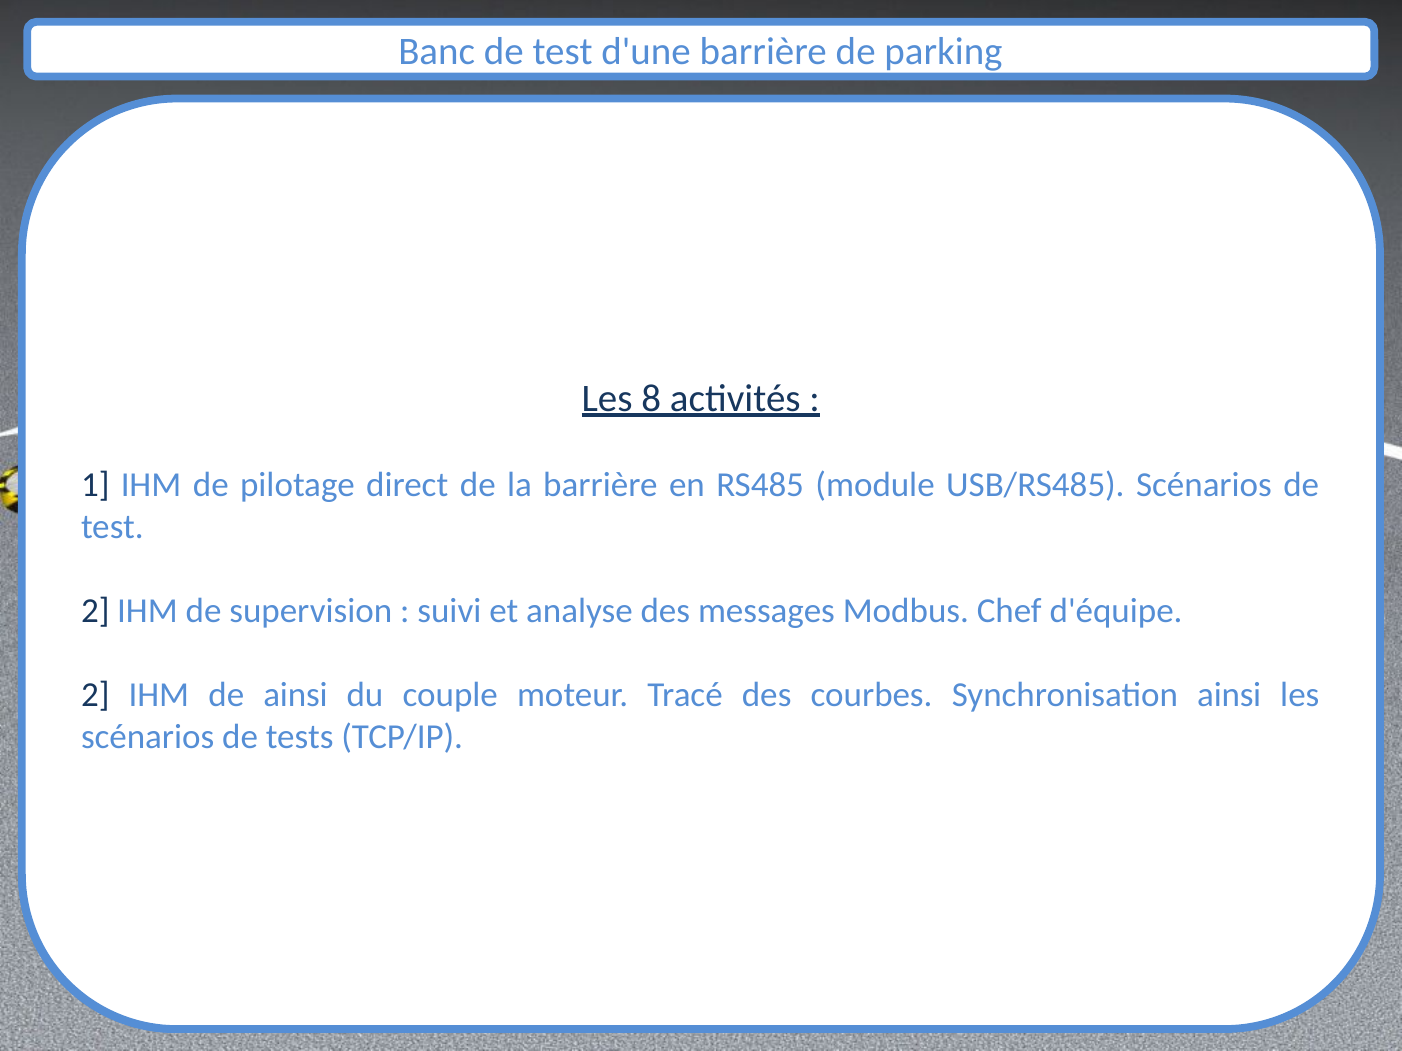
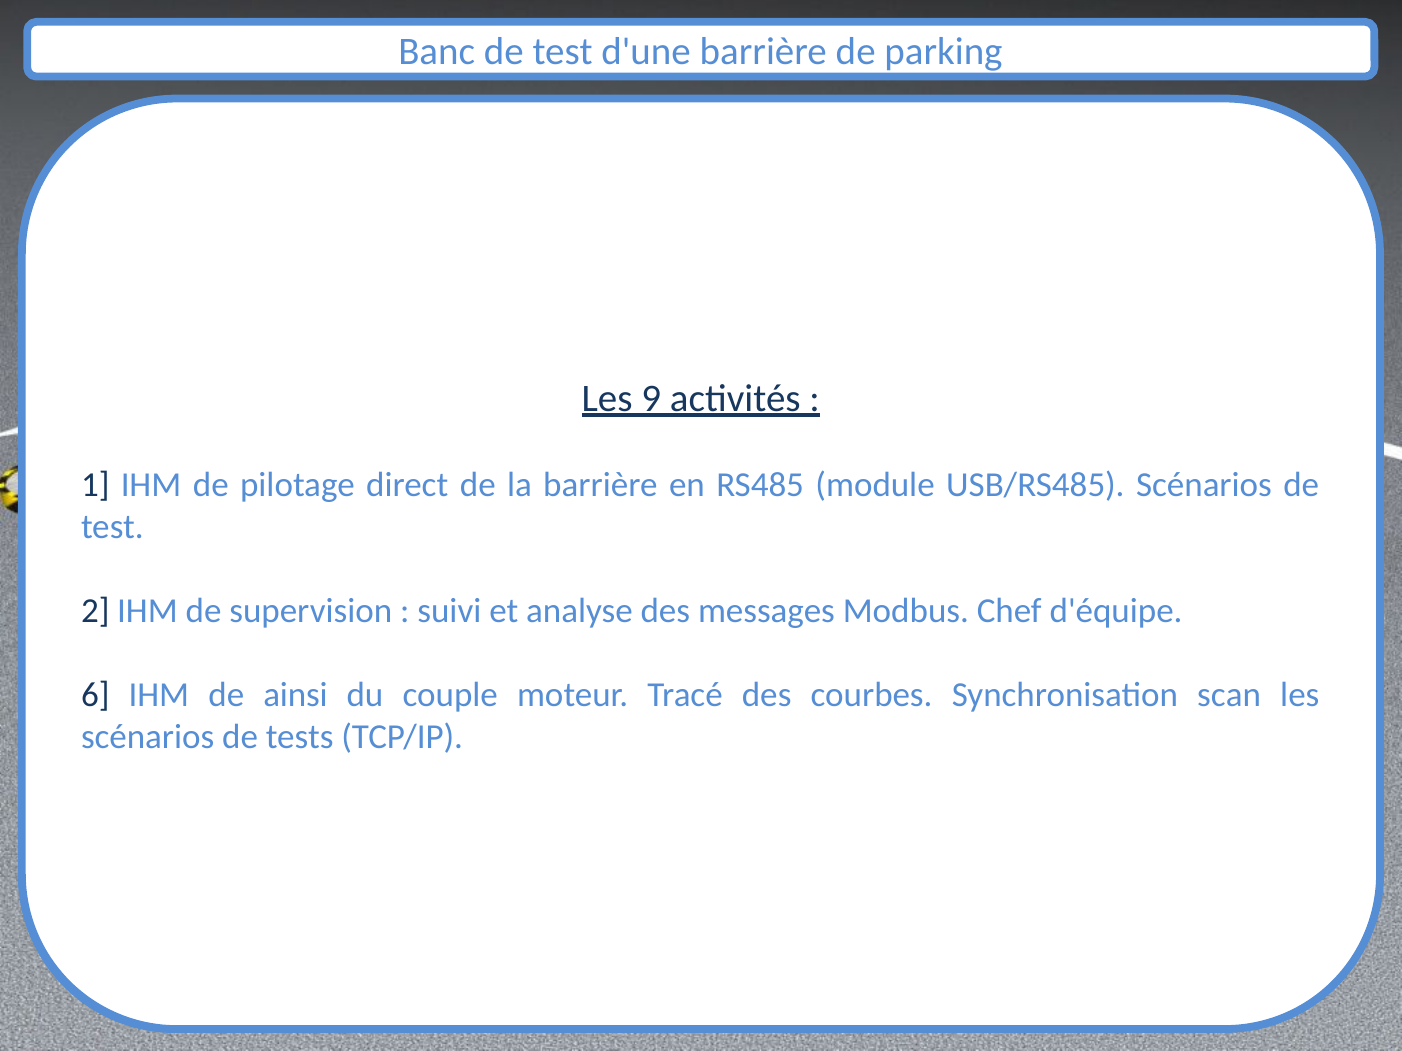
8: 8 -> 9 (651, 399)
2: 2 -> 6 (95, 695)
Synchronisation ainsi: ainsi -> scan (1229, 695)
